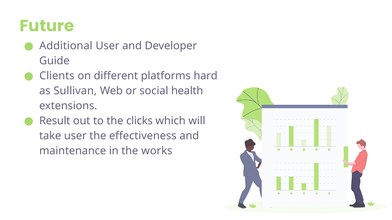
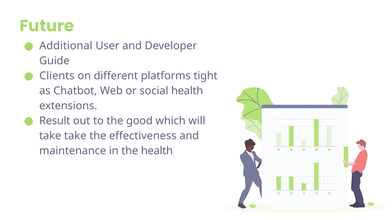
hard: hard -> tight (206, 76)
Sullivan: Sullivan -> Chatbot (75, 91)
clicks: clicks -> good (139, 121)
take user: user -> take (75, 136)
the works: works -> health (157, 151)
